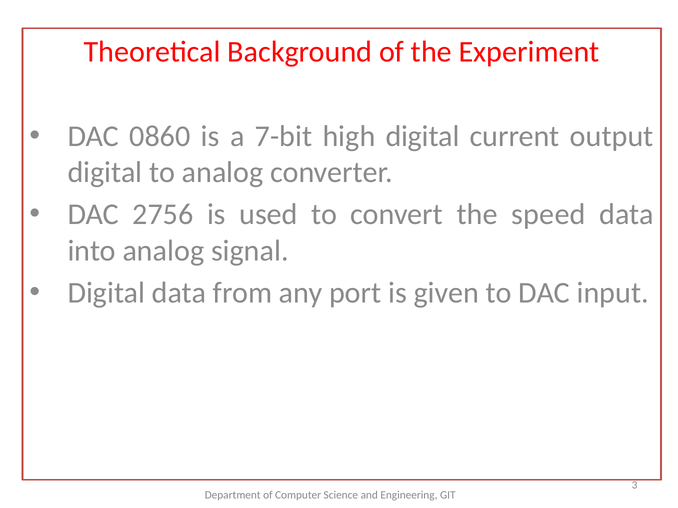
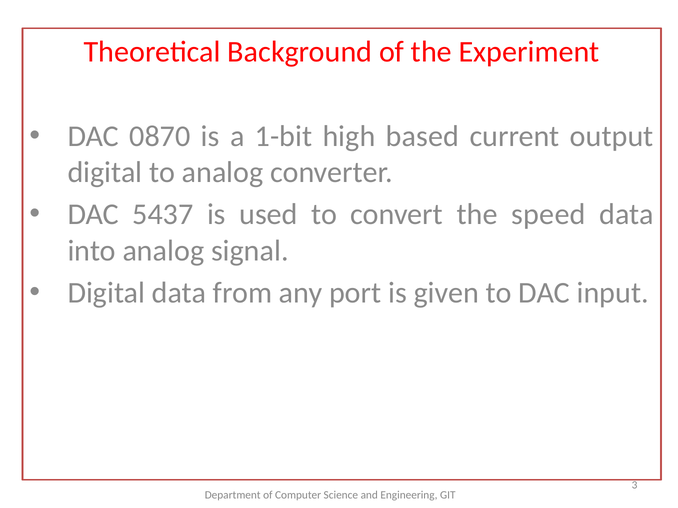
0860: 0860 -> 0870 (160, 136)
7-bit: 7-bit -> 1-bit (283, 136)
high digital: digital -> based (422, 136)
2756: 2756 -> 5437 (163, 215)
